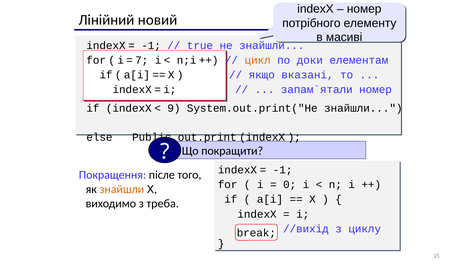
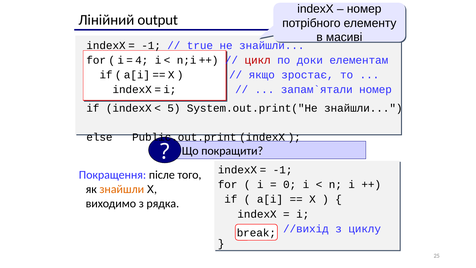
новий: новий -> output (158, 20)
7: 7 -> 4 (142, 60)
цикл colour: orange -> red (258, 60)
вказані: вказані -> зростає (307, 75)
9: 9 -> 5 (174, 108)
треба: треба -> рядка (163, 203)
